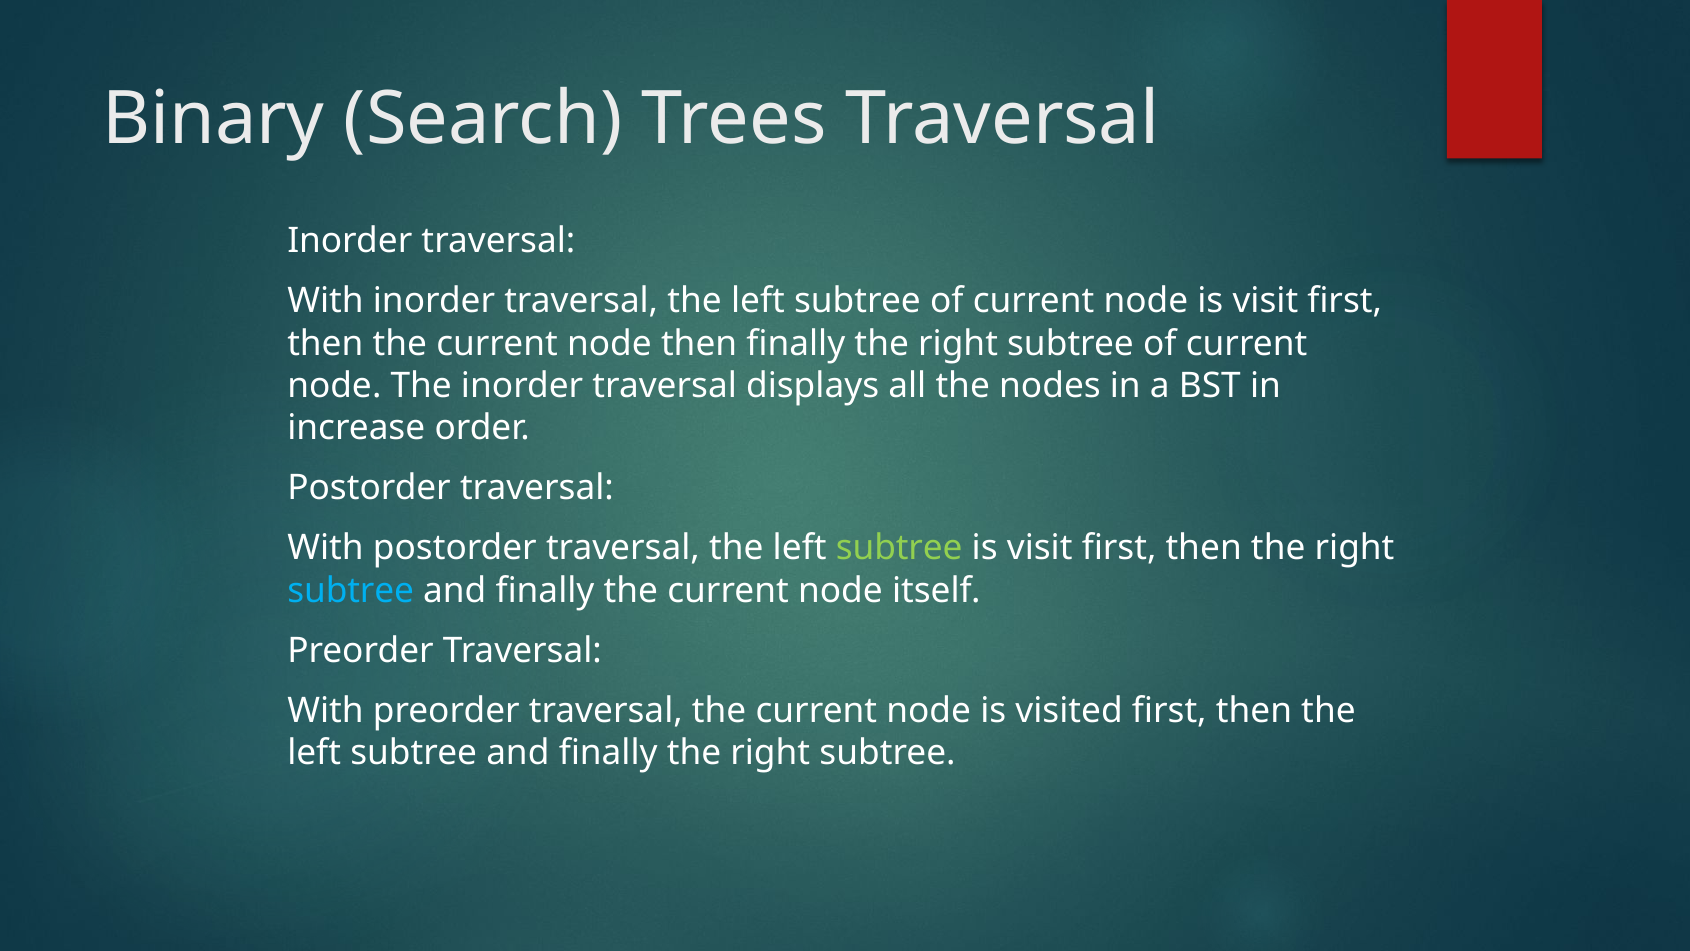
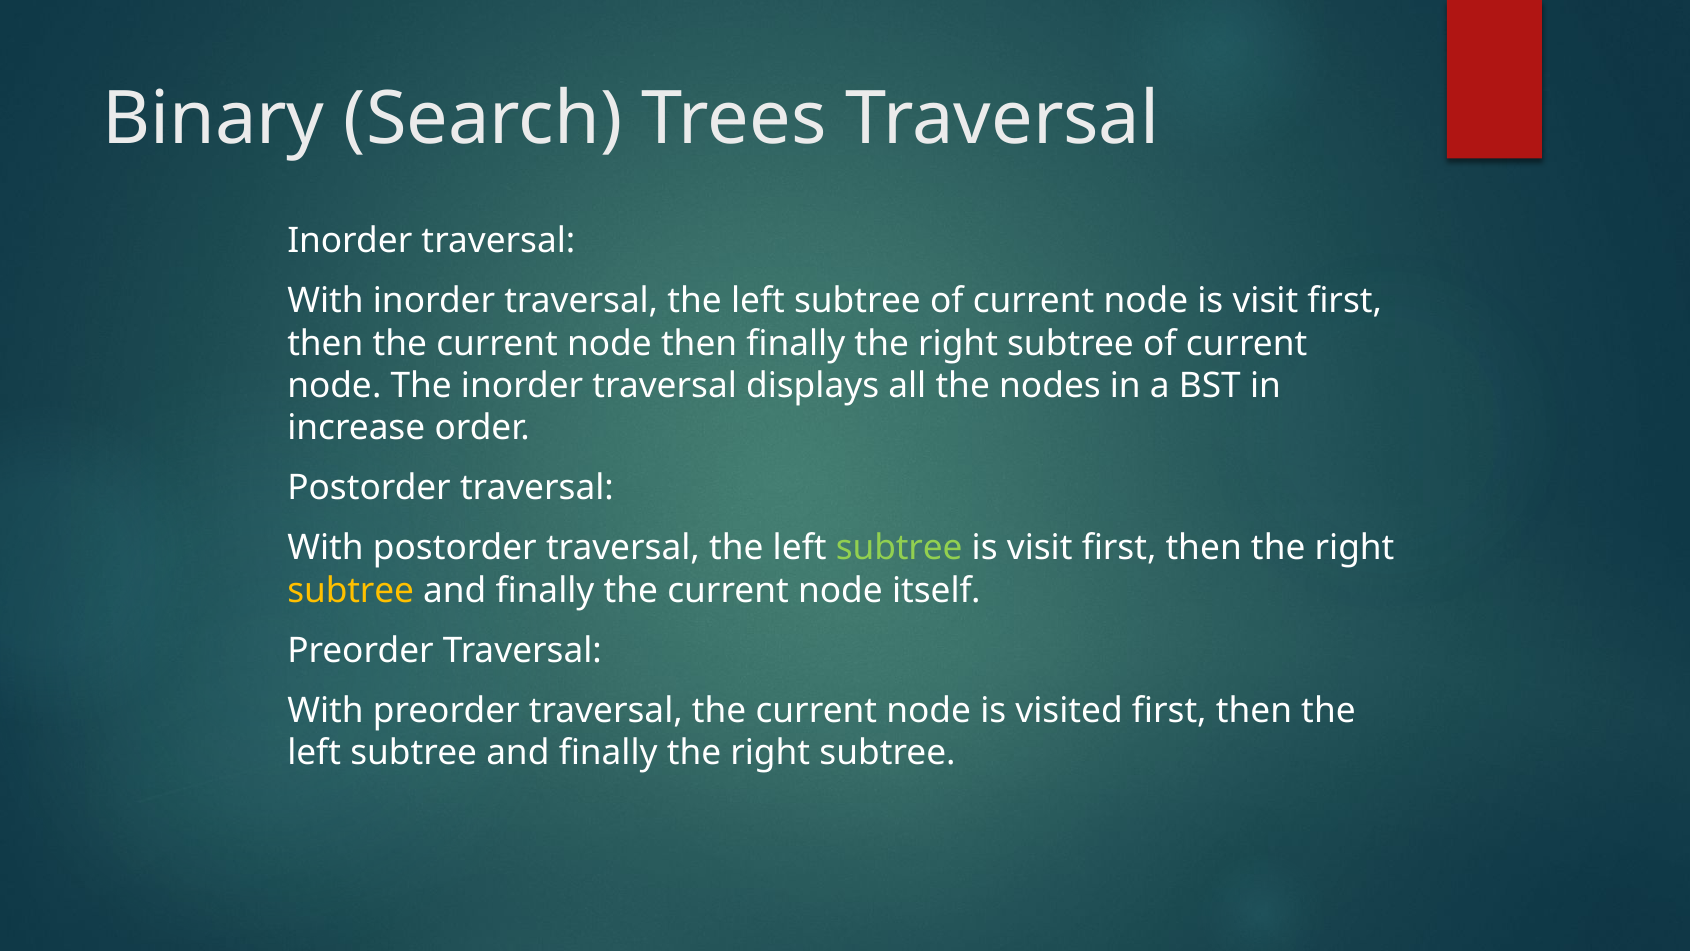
subtree colour: light blue -> yellow (351, 590)
